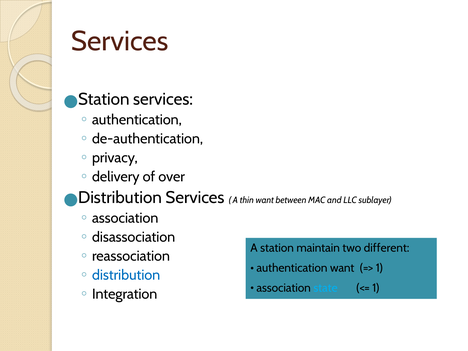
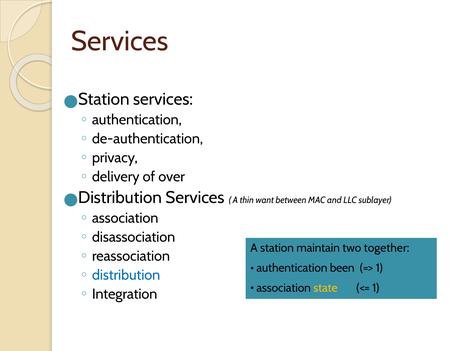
different: different -> together (387, 248)
authentication want: want -> been (342, 268)
state colour: light blue -> yellow (326, 288)
